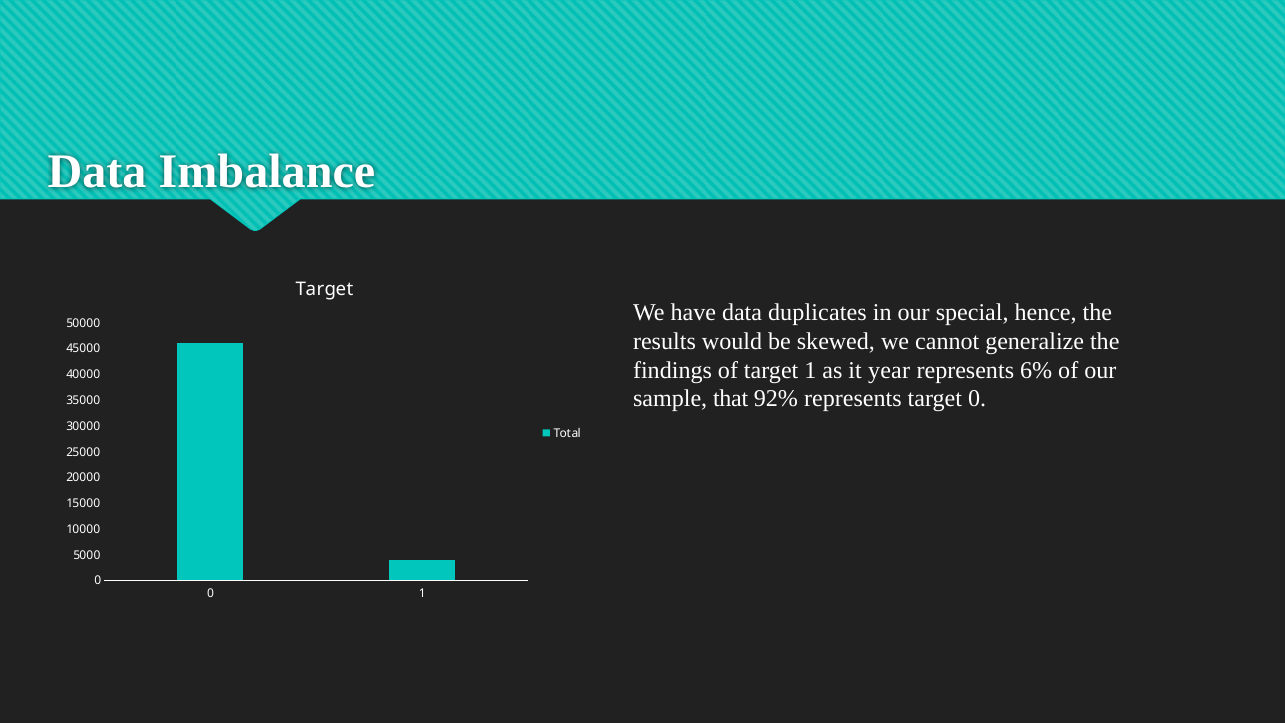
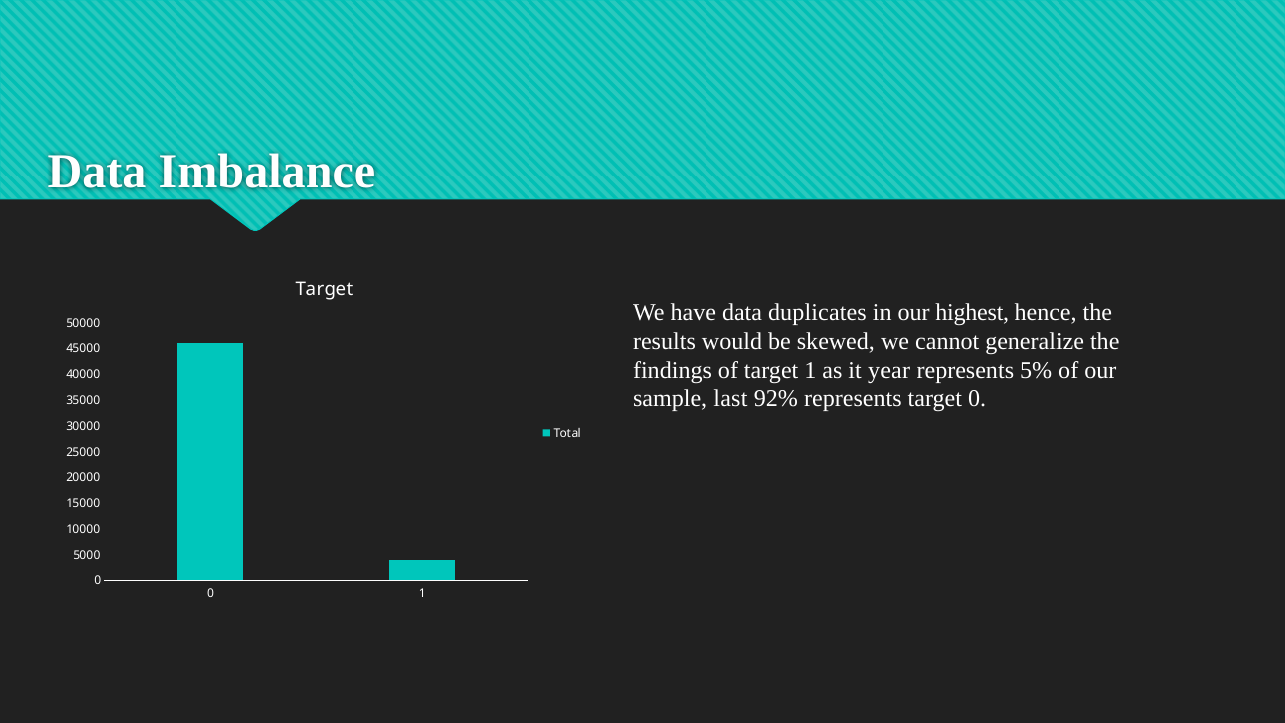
special: special -> highest (972, 312)
6%: 6% -> 5% (1036, 370)
that: that -> last (730, 399)
